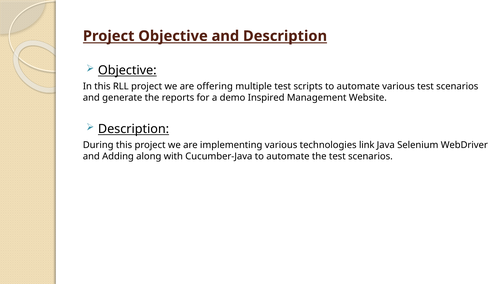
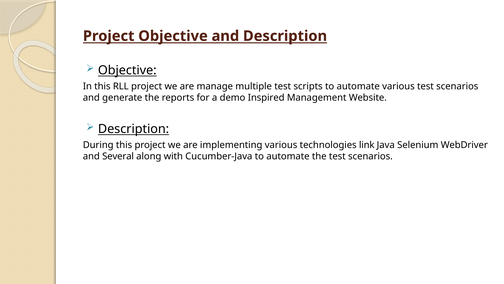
offering: offering -> manage (215, 86)
Adding: Adding -> Several (118, 156)
